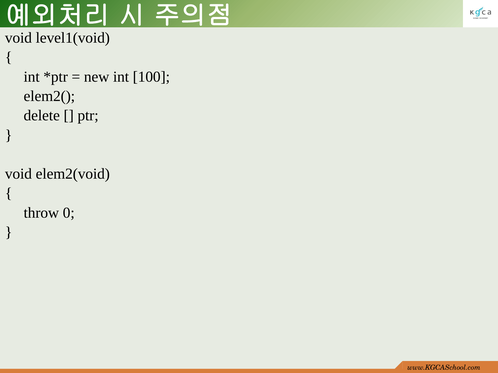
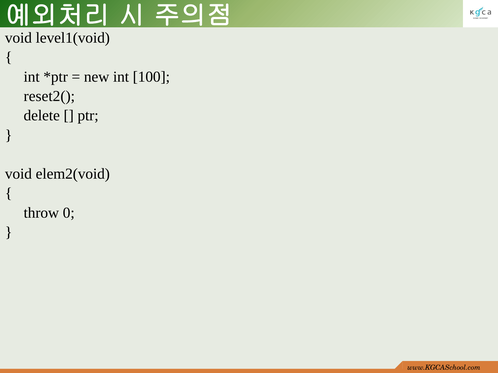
elem2(: elem2( -> reset2( (49, 96)
